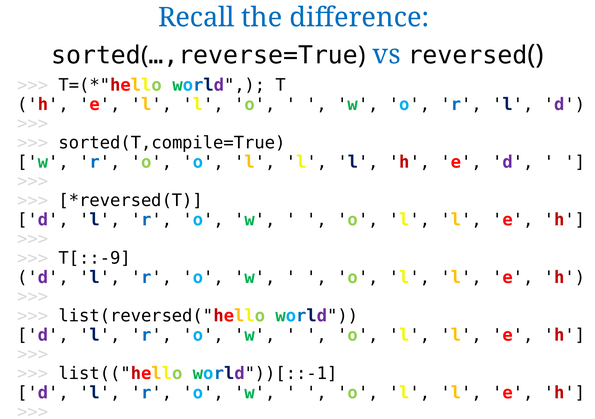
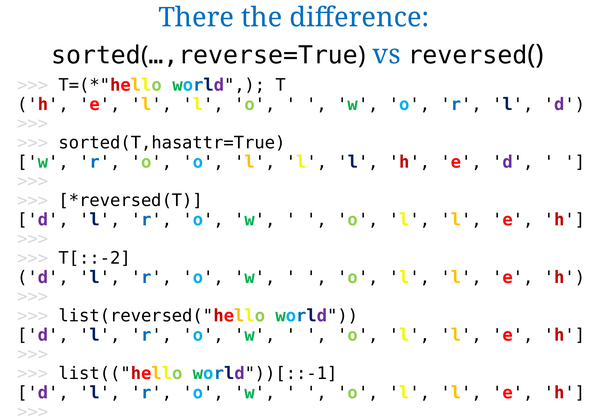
Recall: Recall -> There (196, 18)
sorted(T,compile=True: sorted(T,compile=True -> sorted(T,hasattr=True (172, 143)
T[::-9: T[::-9 -> T[::-2 (95, 258)
